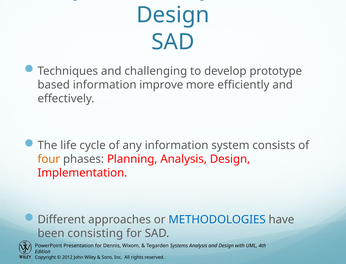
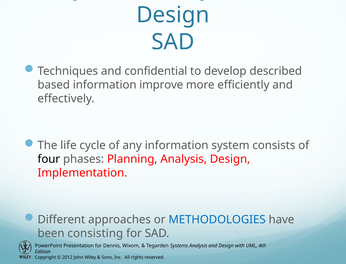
challenging: challenging -> confidential (156, 71)
prototype: prototype -> described (276, 71)
four colour: orange -> black (49, 159)
